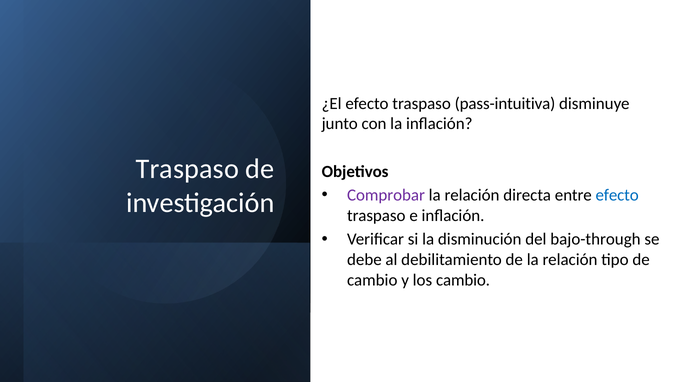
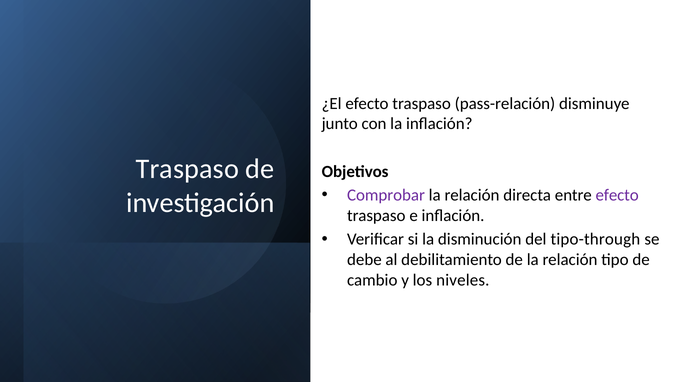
pass-intuitiva: pass-intuitiva -> pass-relación (505, 103)
efecto colour: blue -> purple (617, 195)
bajo-through: bajo-through -> tipo-through (595, 239)
los cambio: cambio -> niveles (463, 280)
